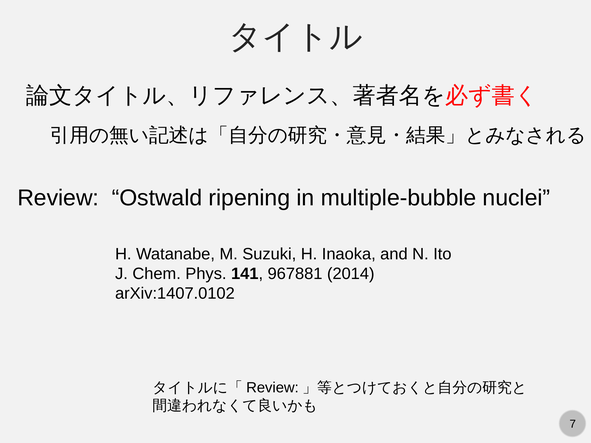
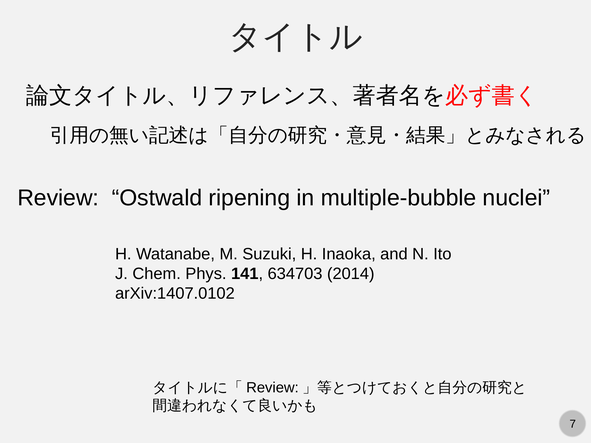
967881: 967881 -> 634703 (295, 274)
